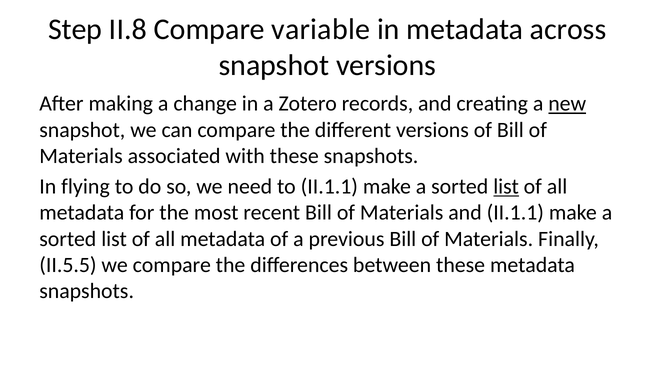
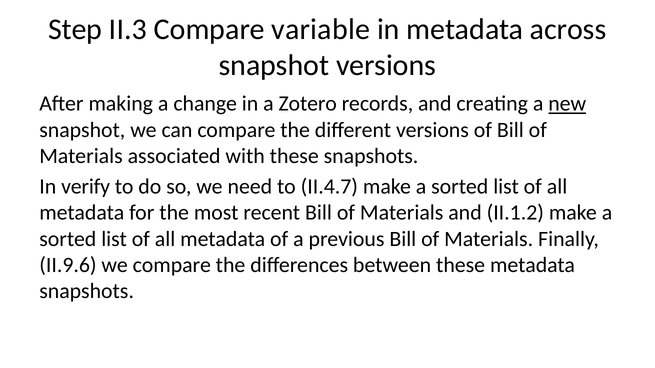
II.8: II.8 -> II.3 (128, 30)
flying: flying -> verify (86, 187)
to II.1.1: II.1.1 -> II.4.7 (329, 187)
list underline: present -> none (506, 187)
and II.1.1: II.1.1 -> II.1.2 (515, 213)
II.5.5: II.5.5 -> II.9.6 (68, 265)
